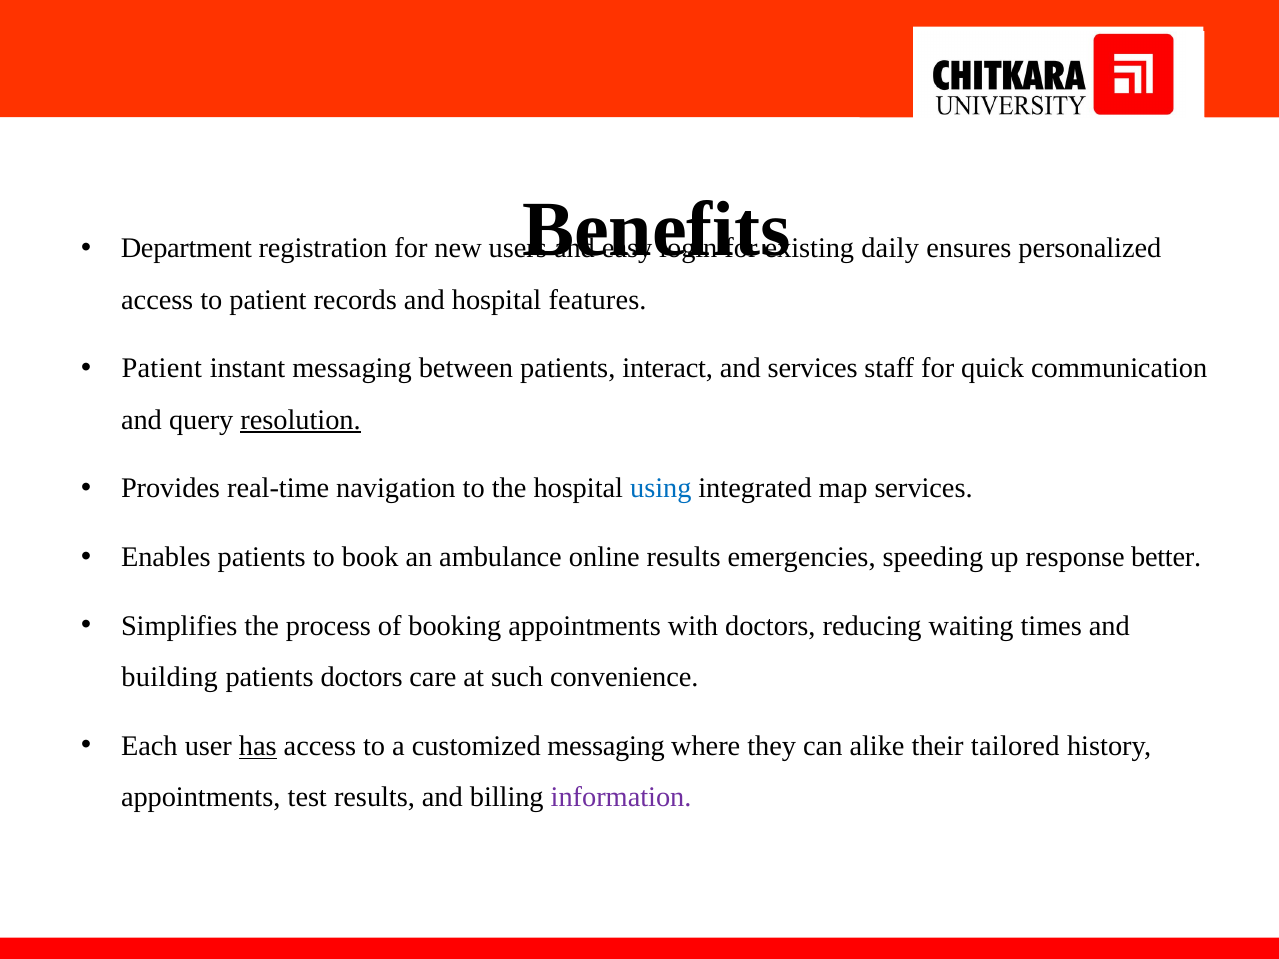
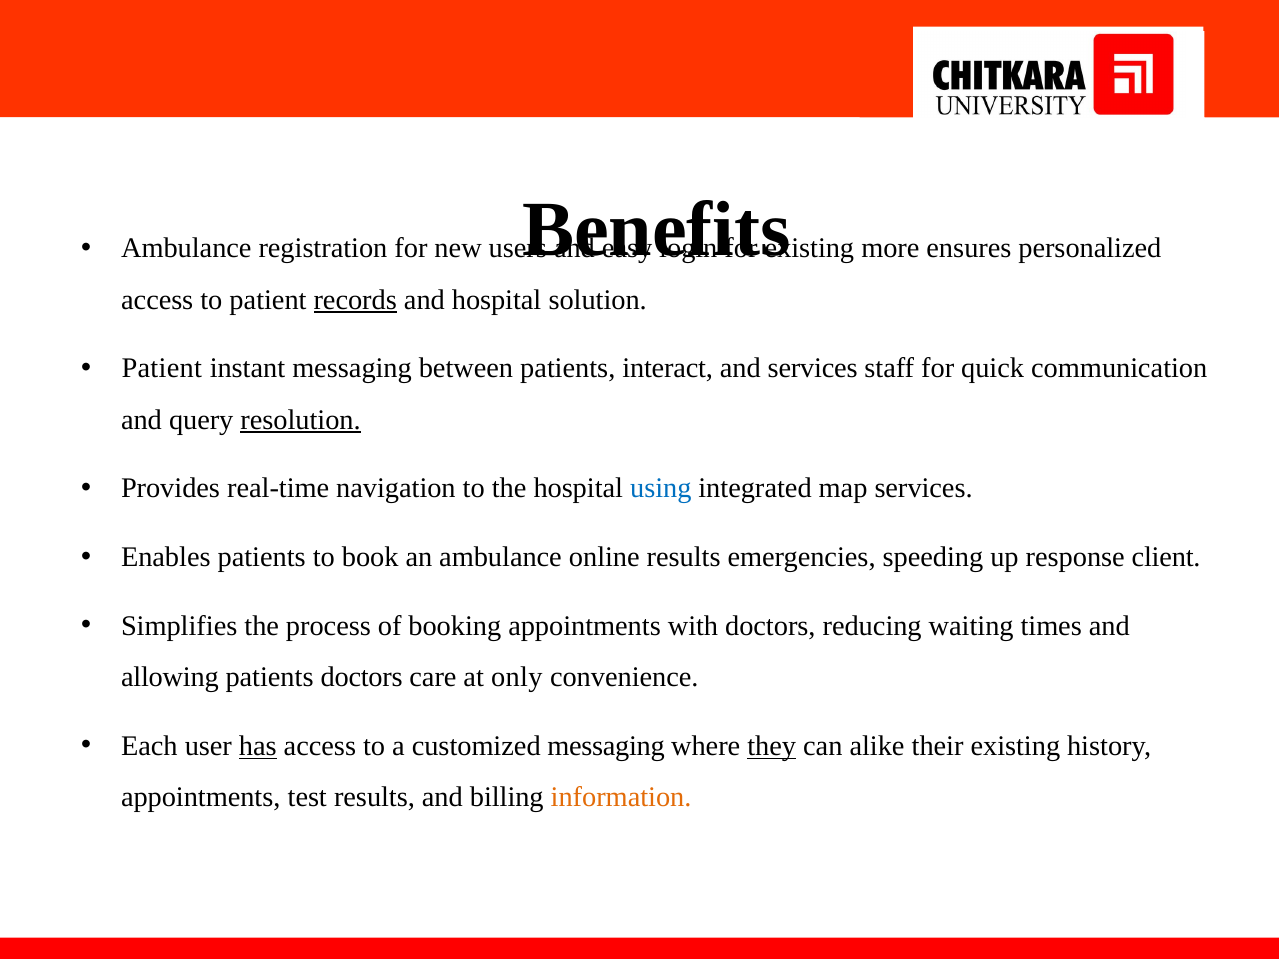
Department: Department -> Ambulance (186, 249)
daily: daily -> more (890, 249)
records underline: none -> present (355, 300)
features: features -> solution (598, 300)
better: better -> client (1166, 558)
building: building -> allowing (170, 678)
such: such -> only (517, 678)
they underline: none -> present (772, 746)
their tailored: tailored -> existing (1015, 746)
information colour: purple -> orange (621, 798)
